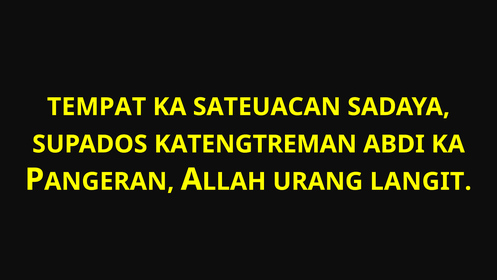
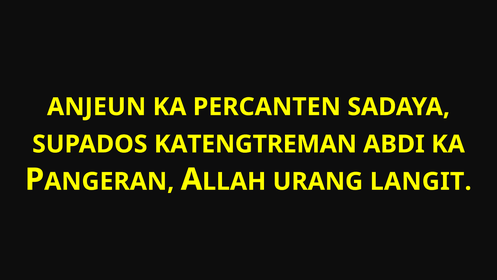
TEMPAT: TEMPAT -> ANJEUN (97, 107)
SATEUACAN: SATEUACAN -> PERCANTEN (267, 107)
